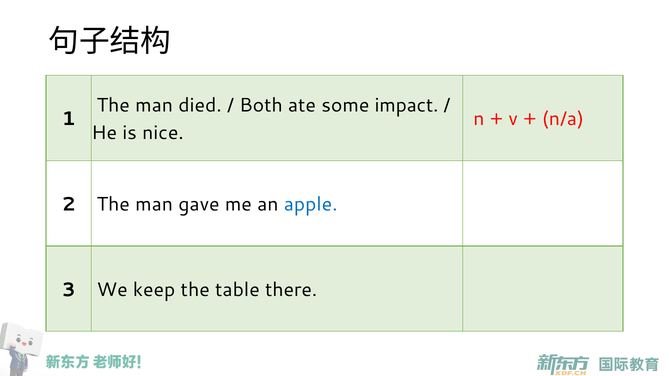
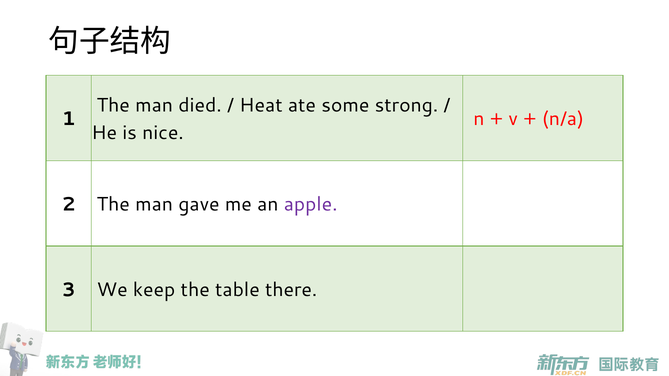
Both: Both -> Heat (261, 105)
impact: impact -> strong (406, 105)
apple colour: blue -> purple (311, 205)
